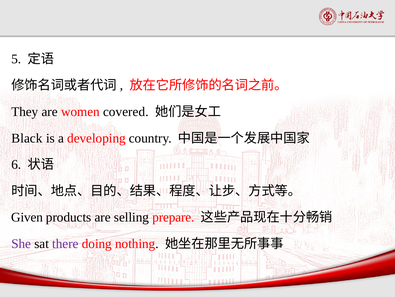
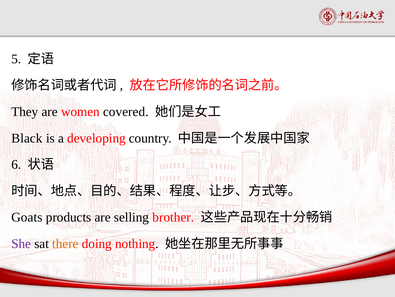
Given: Given -> Goats (27, 217)
prepare: prepare -> brother (173, 217)
there colour: purple -> orange (65, 243)
